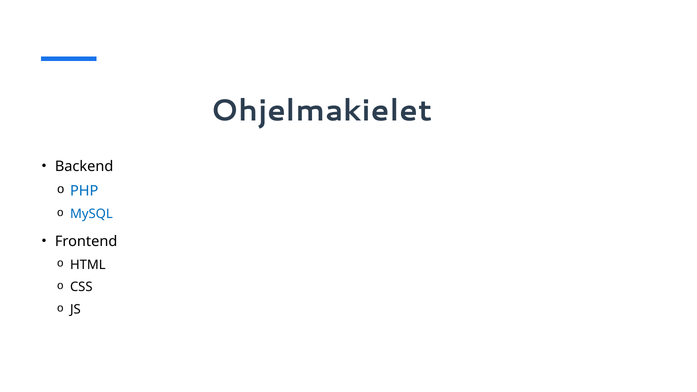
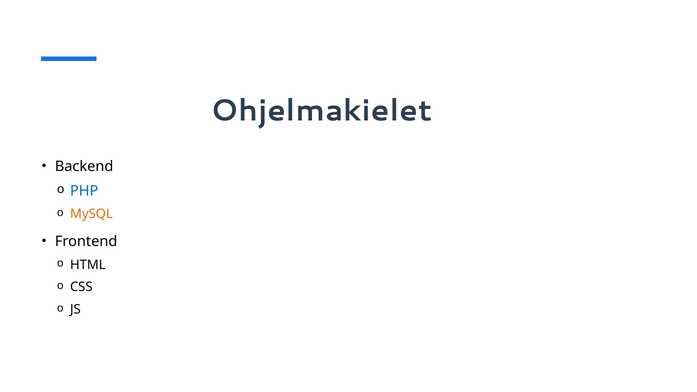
MySQL colour: blue -> orange (91, 214)
